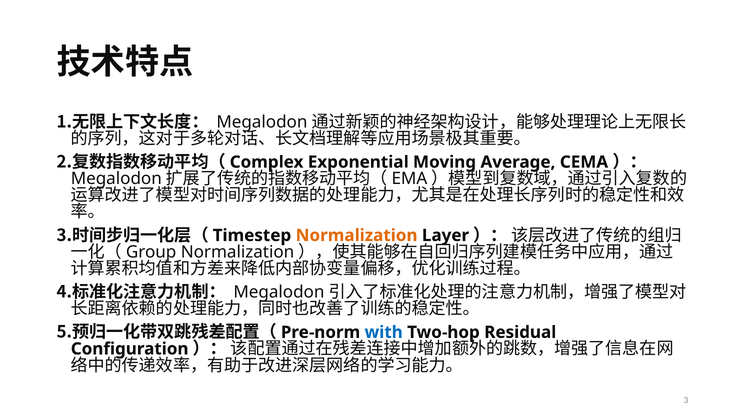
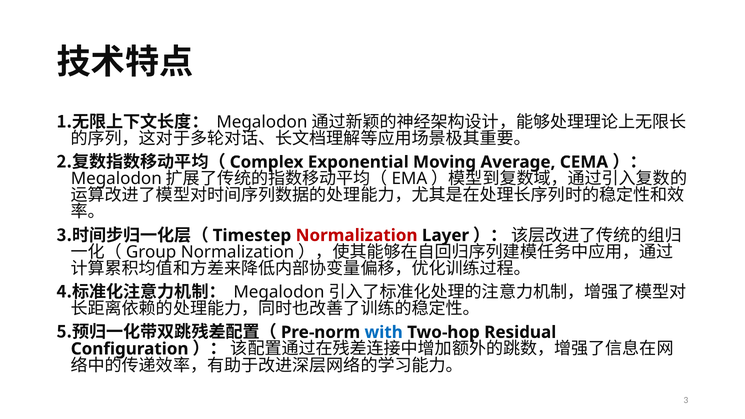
Normalization colour: orange -> red (357, 235)
